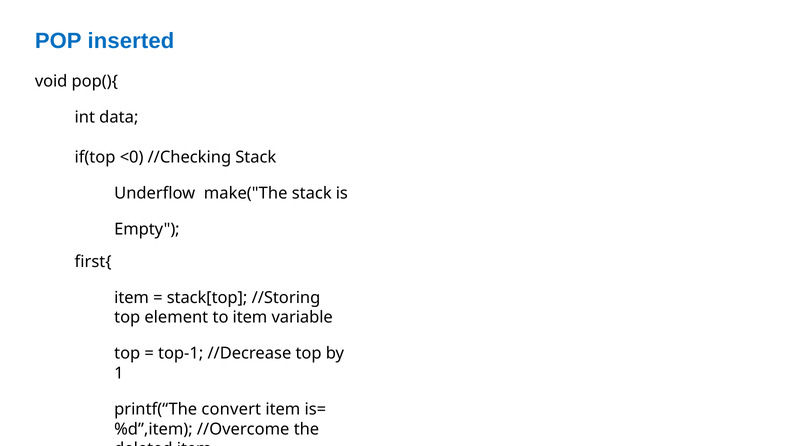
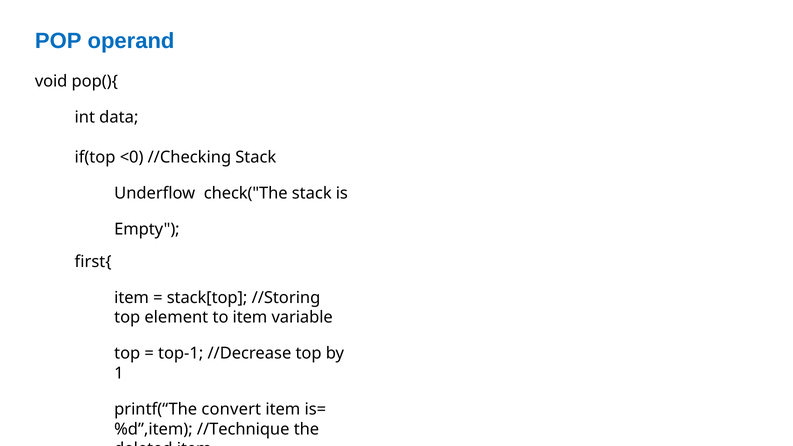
inserted: inserted -> operand (131, 41)
make("The: make("The -> check("The (246, 193)
//Overcome: //Overcome -> //Technique (243, 429)
